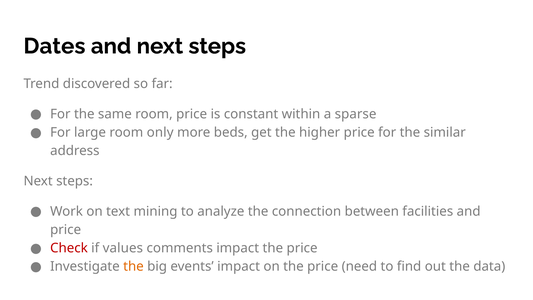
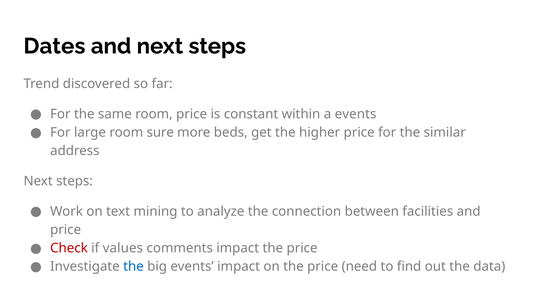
a sparse: sparse -> events (356, 114)
only: only -> sure (160, 132)
the colour: orange -> blue (133, 266)
